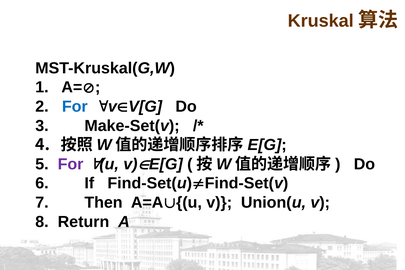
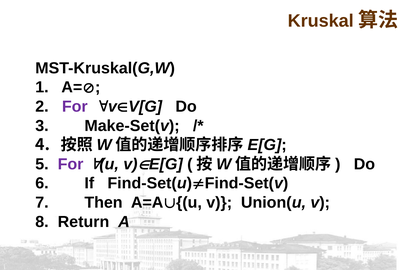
For colour: blue -> purple (75, 107)
